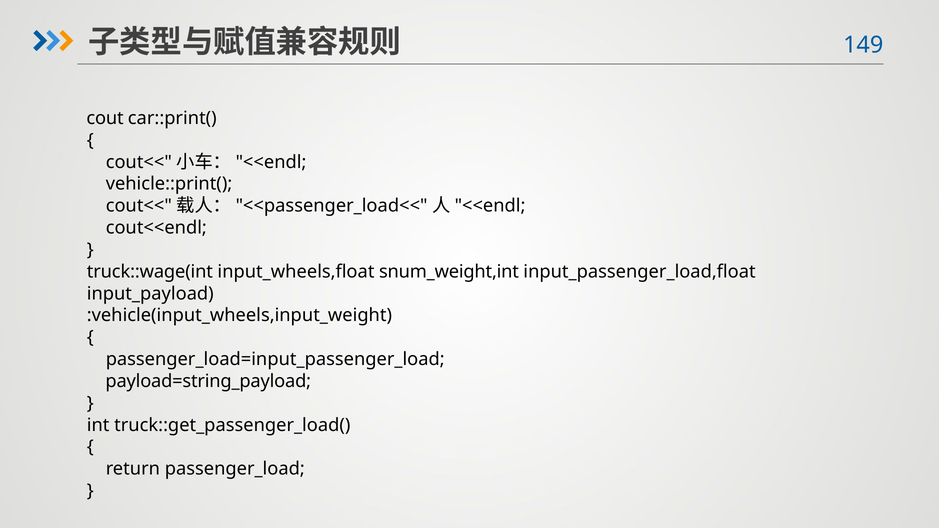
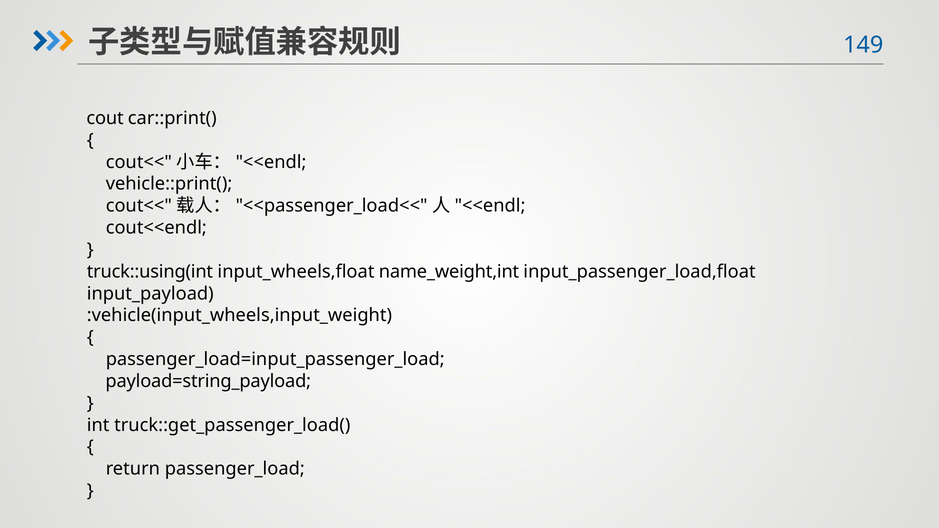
truck::wage(int: truck::wage(int -> truck::using(int (150, 272)
snum_weight,int: snum_weight,int -> name_weight,int (449, 272)
